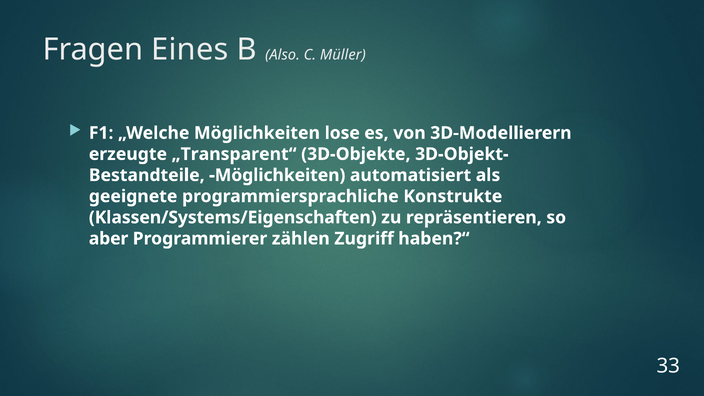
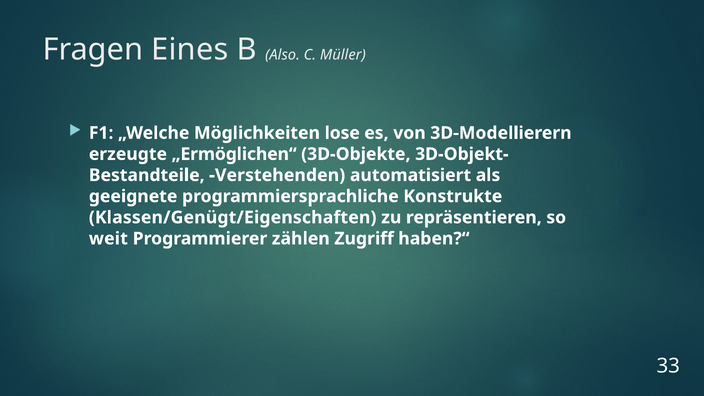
„Transparent“: „Transparent“ -> „Ermöglichen“ (234, 154)
Möglichkeiten: Möglichkeiten -> Verstehenden (277, 175)
Klassen/Systems/Eigenschaften: Klassen/Systems/Eigenschaften -> Klassen/Genügt/Eigenschaften (233, 217)
aber: aber -> weit (108, 239)
